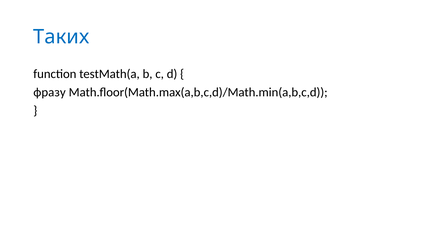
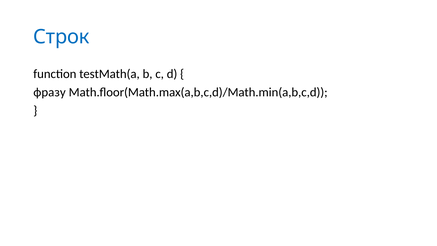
Таких: Таких -> Строк (61, 37)
